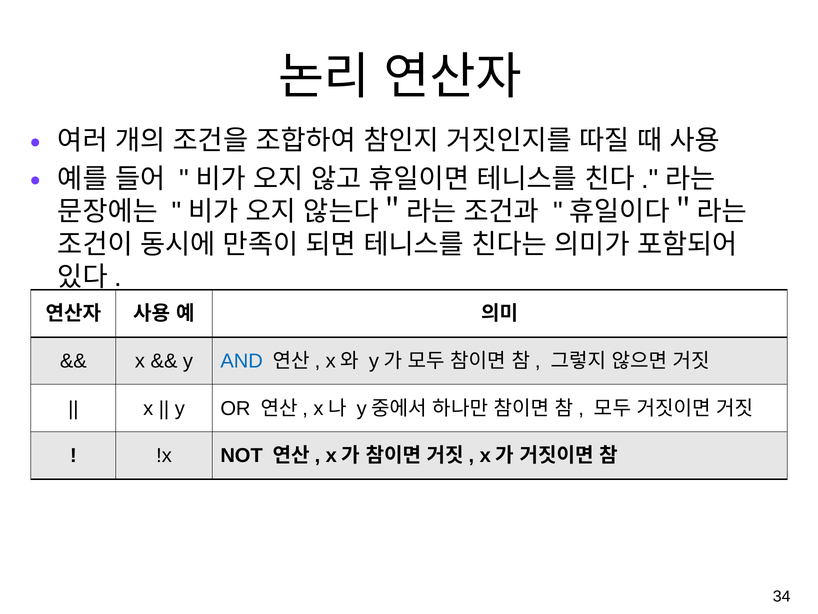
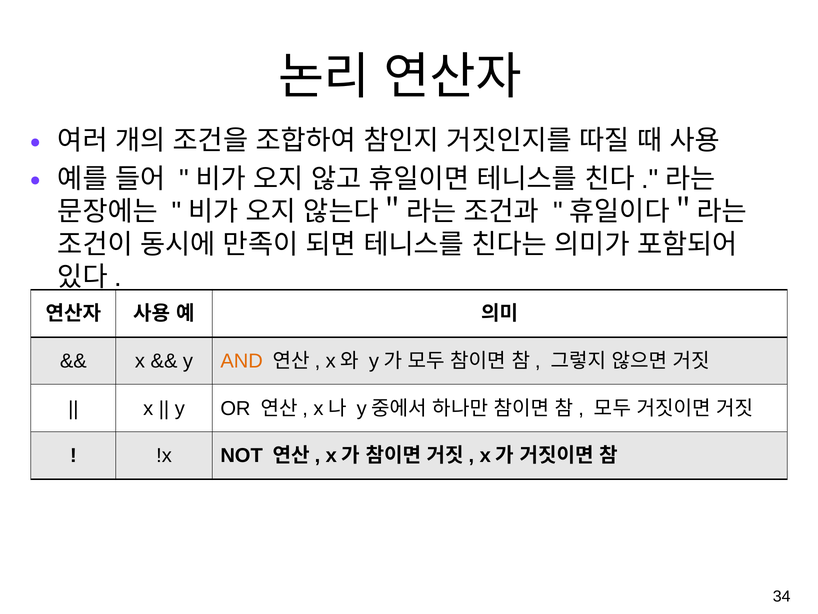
AND colour: blue -> orange (242, 361)
